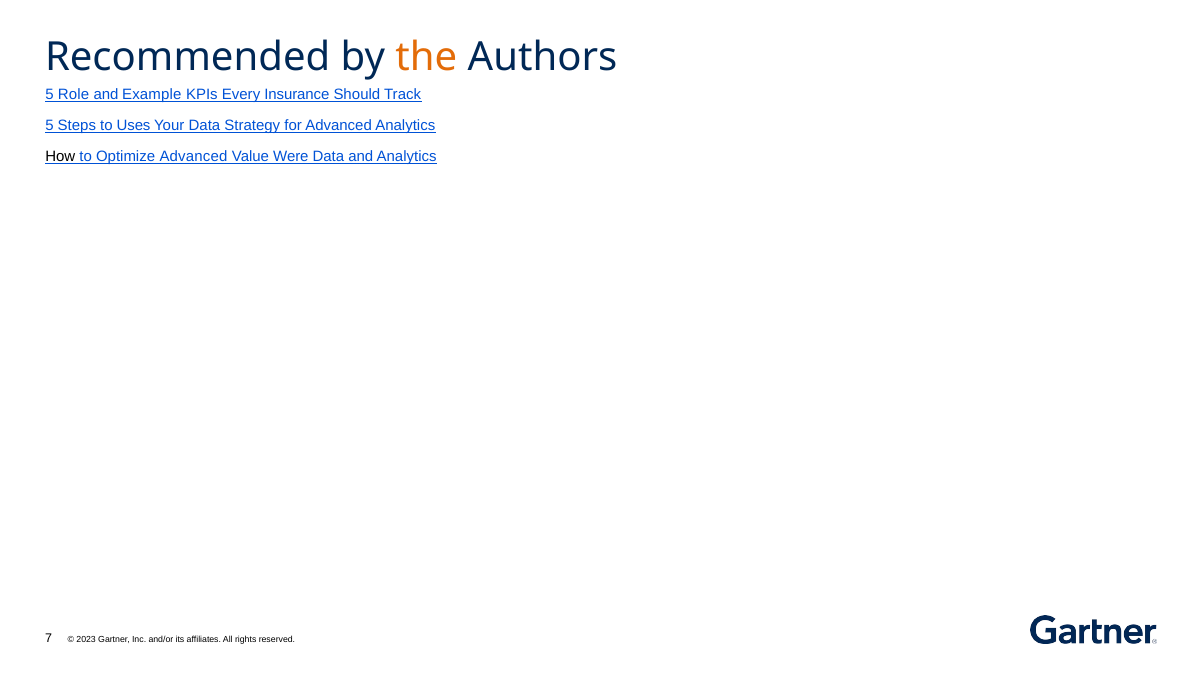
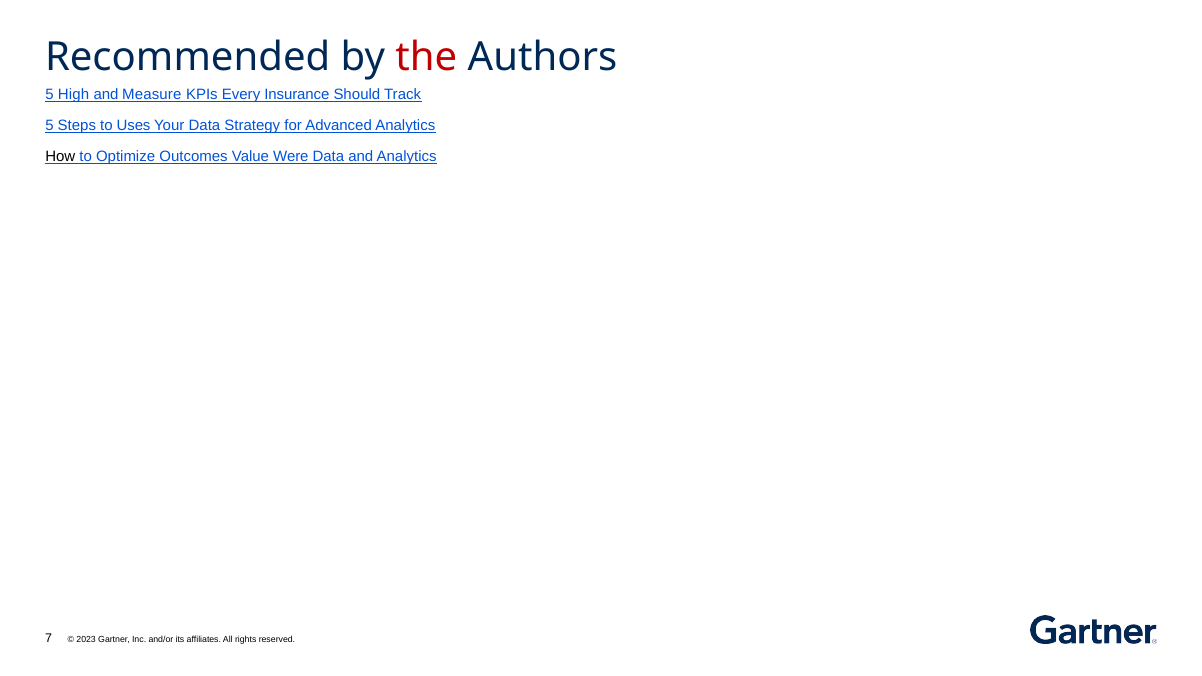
the colour: orange -> red (426, 57)
Role: Role -> High (73, 95)
Example: Example -> Measure (152, 95)
Optimize Advanced: Advanced -> Outcomes (194, 157)
